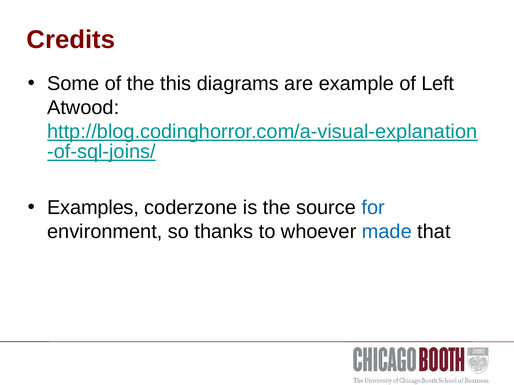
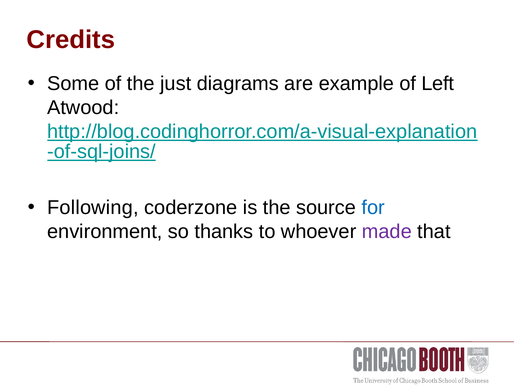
this: this -> just (176, 84)
Examples: Examples -> Following (93, 208)
made colour: blue -> purple (387, 232)
